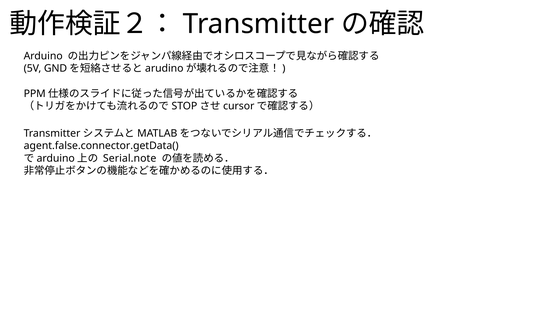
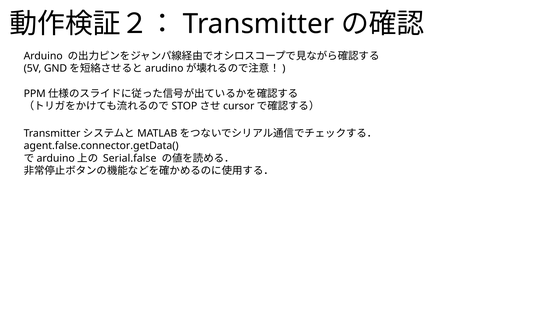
Serial.note: Serial.note -> Serial.false (130, 158)
